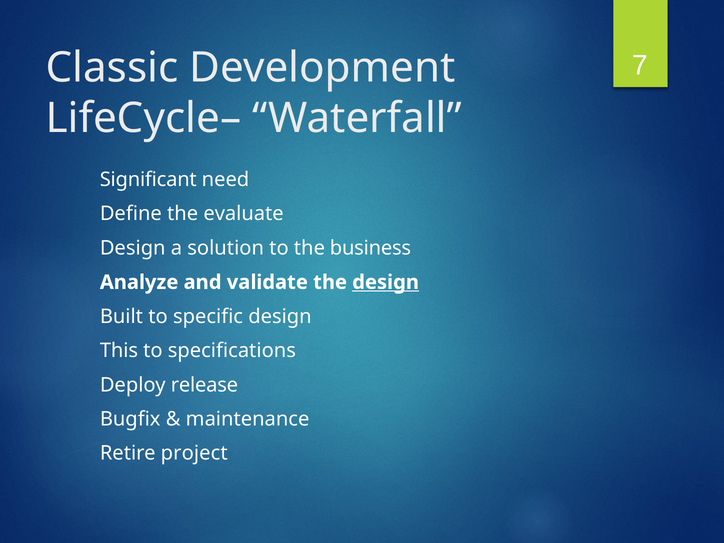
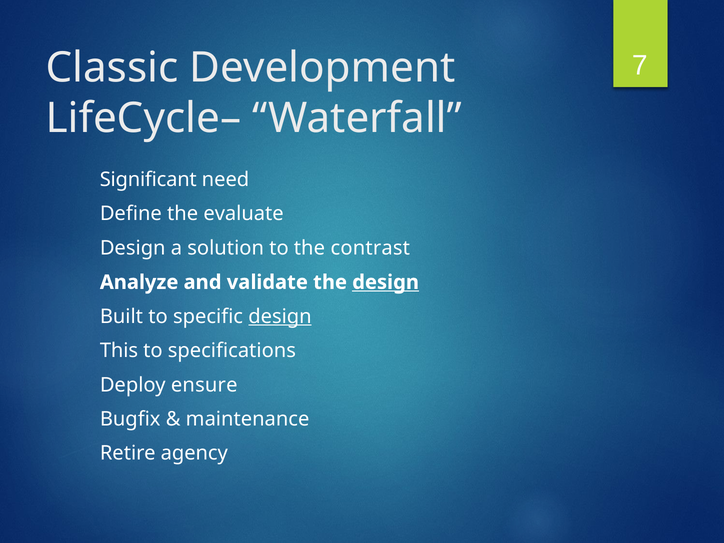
business: business -> contrast (370, 248)
design underline: none -> present (280, 316)
release: release -> ensure (204, 385)
project: project -> agency (194, 453)
